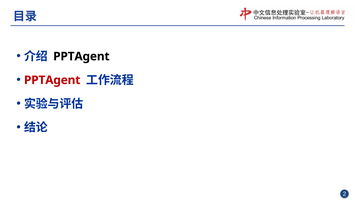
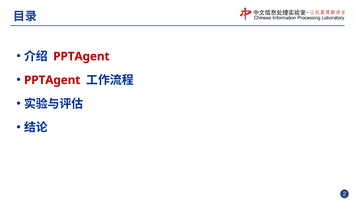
PPTAgent colour: black -> red (81, 56)
